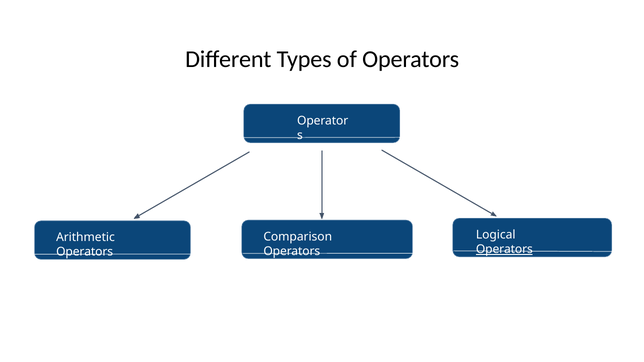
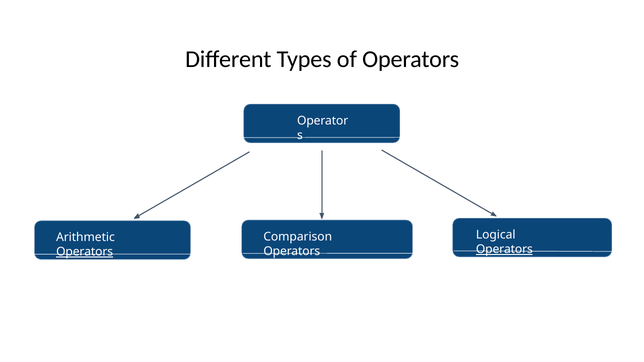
Operators underline: none -> present (85, 252)
